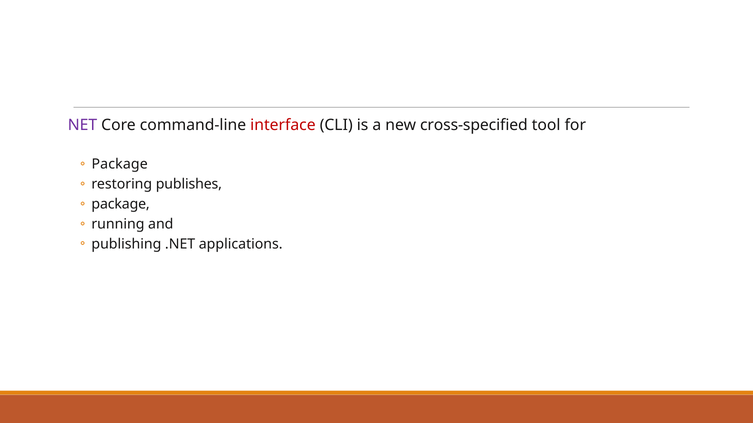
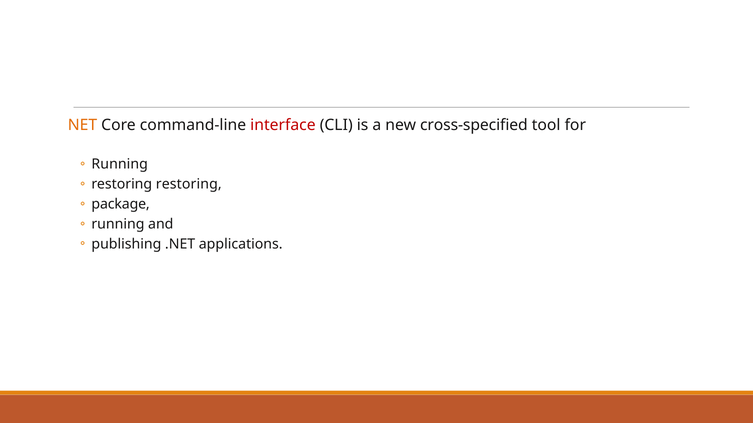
NET colour: purple -> orange (82, 125)
Package: Package -> Running (120, 164)
restoring publishes: publishes -> restoring (189, 184)
